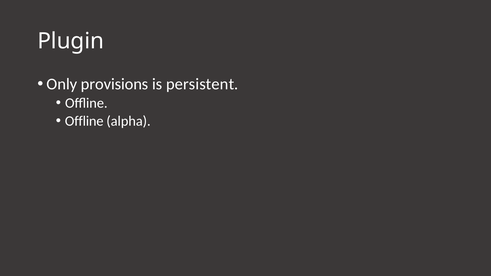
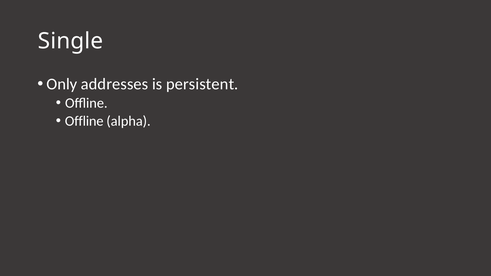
Plugin: Plugin -> Single (71, 41)
provisions: provisions -> addresses (115, 84)
